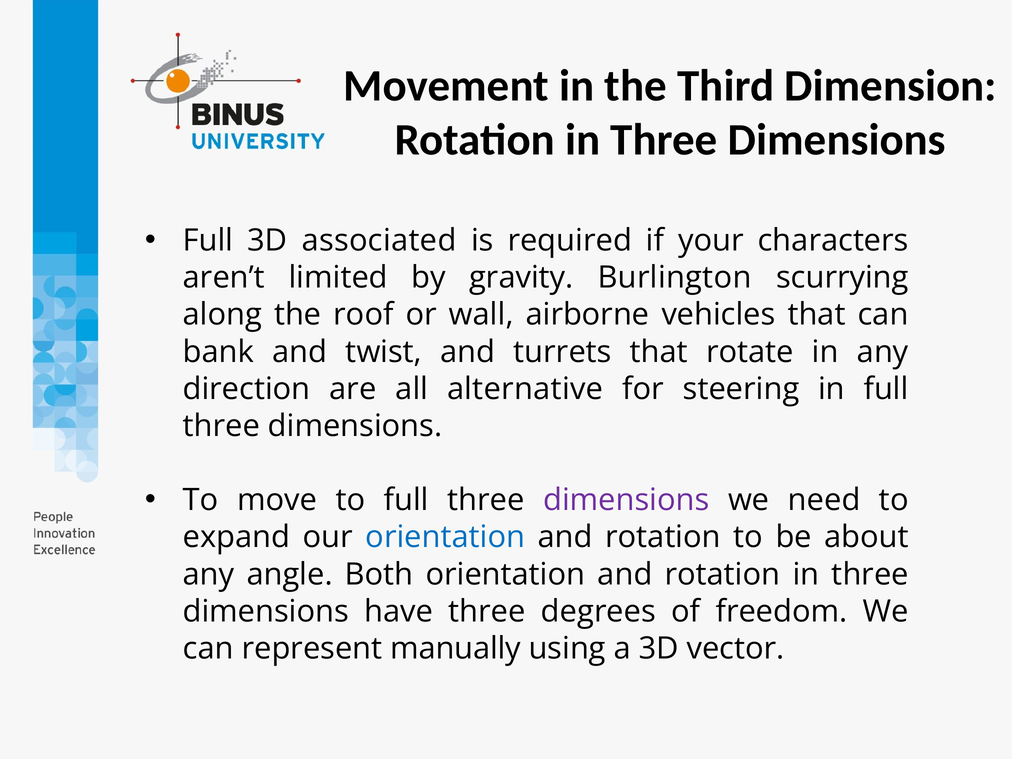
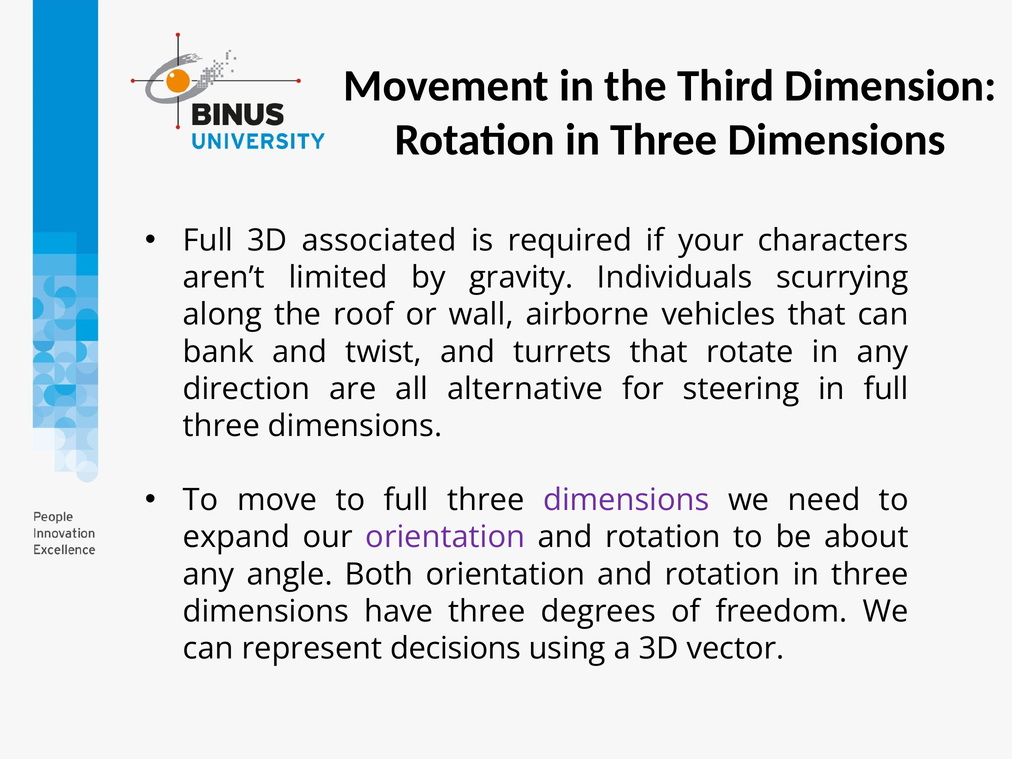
Burlington: Burlington -> Individuals (675, 278)
orientation colour: blue -> purple (445, 537)
manually: manually -> decisions (456, 649)
